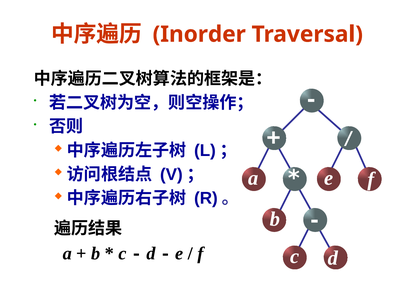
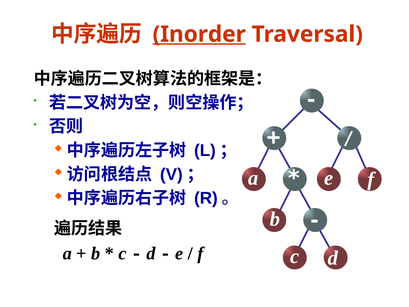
Inorder underline: none -> present (199, 34)
